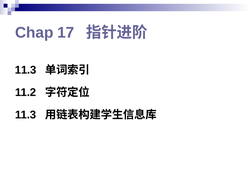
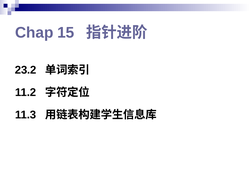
17: 17 -> 15 (66, 32)
11.3: 11.3 -> 23.2 (26, 70)
